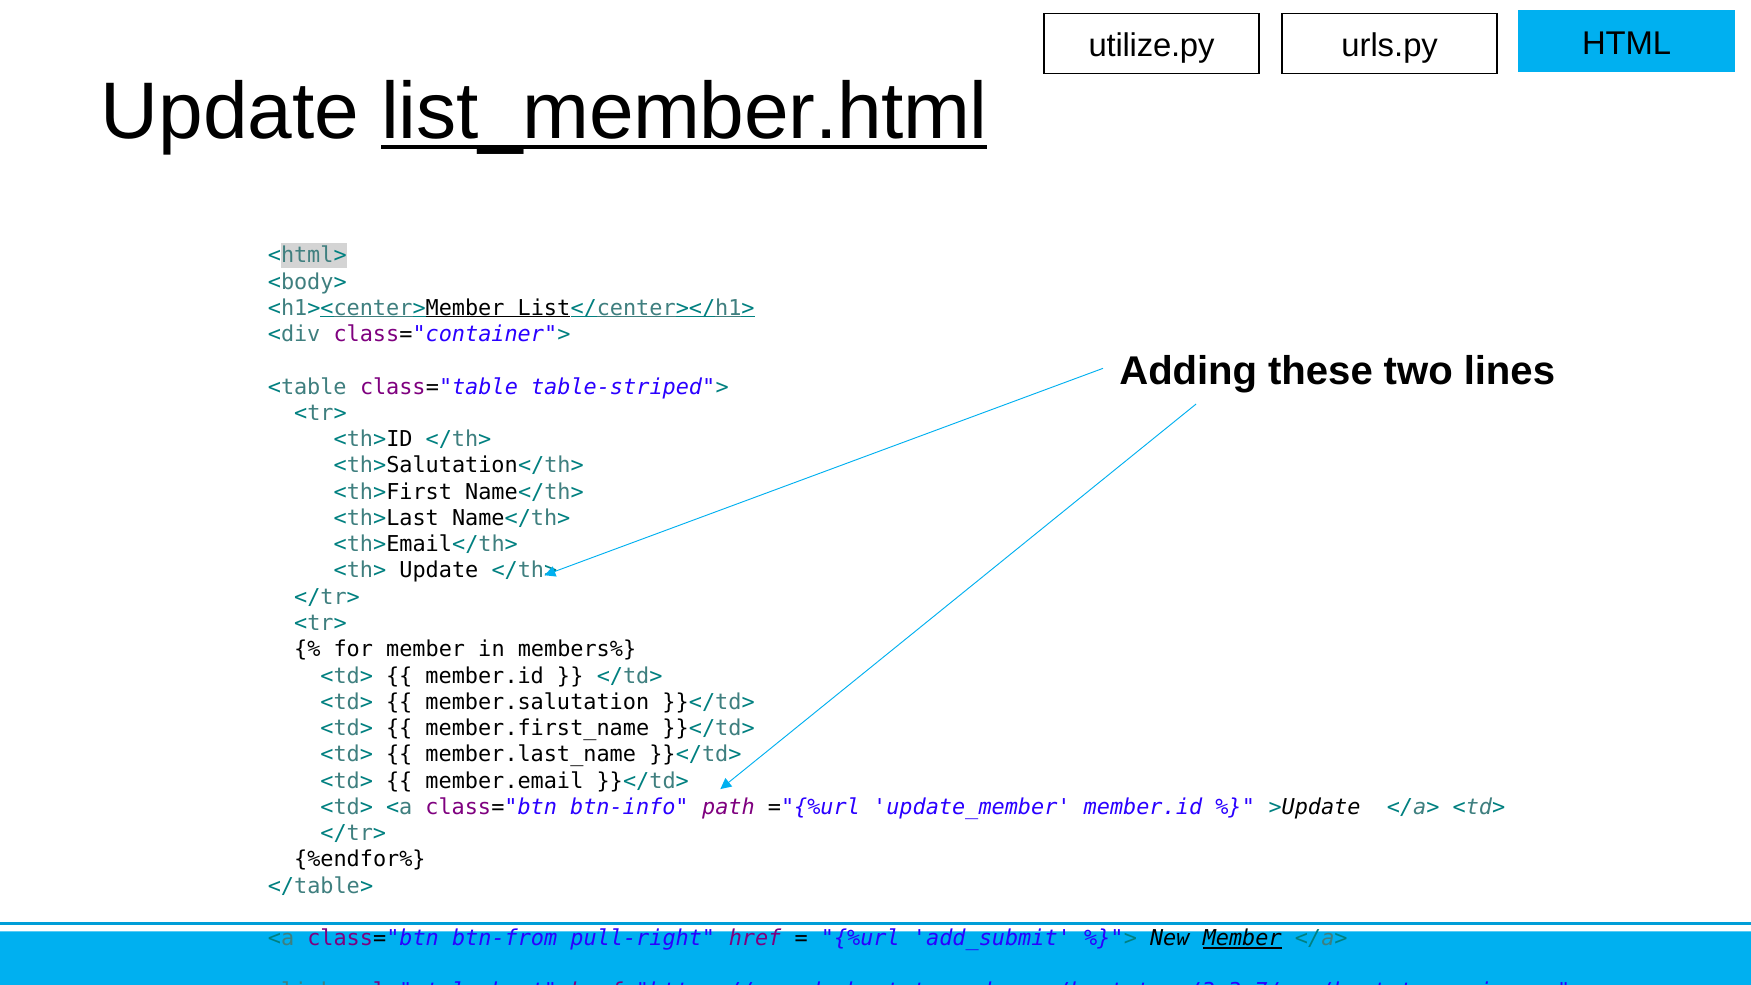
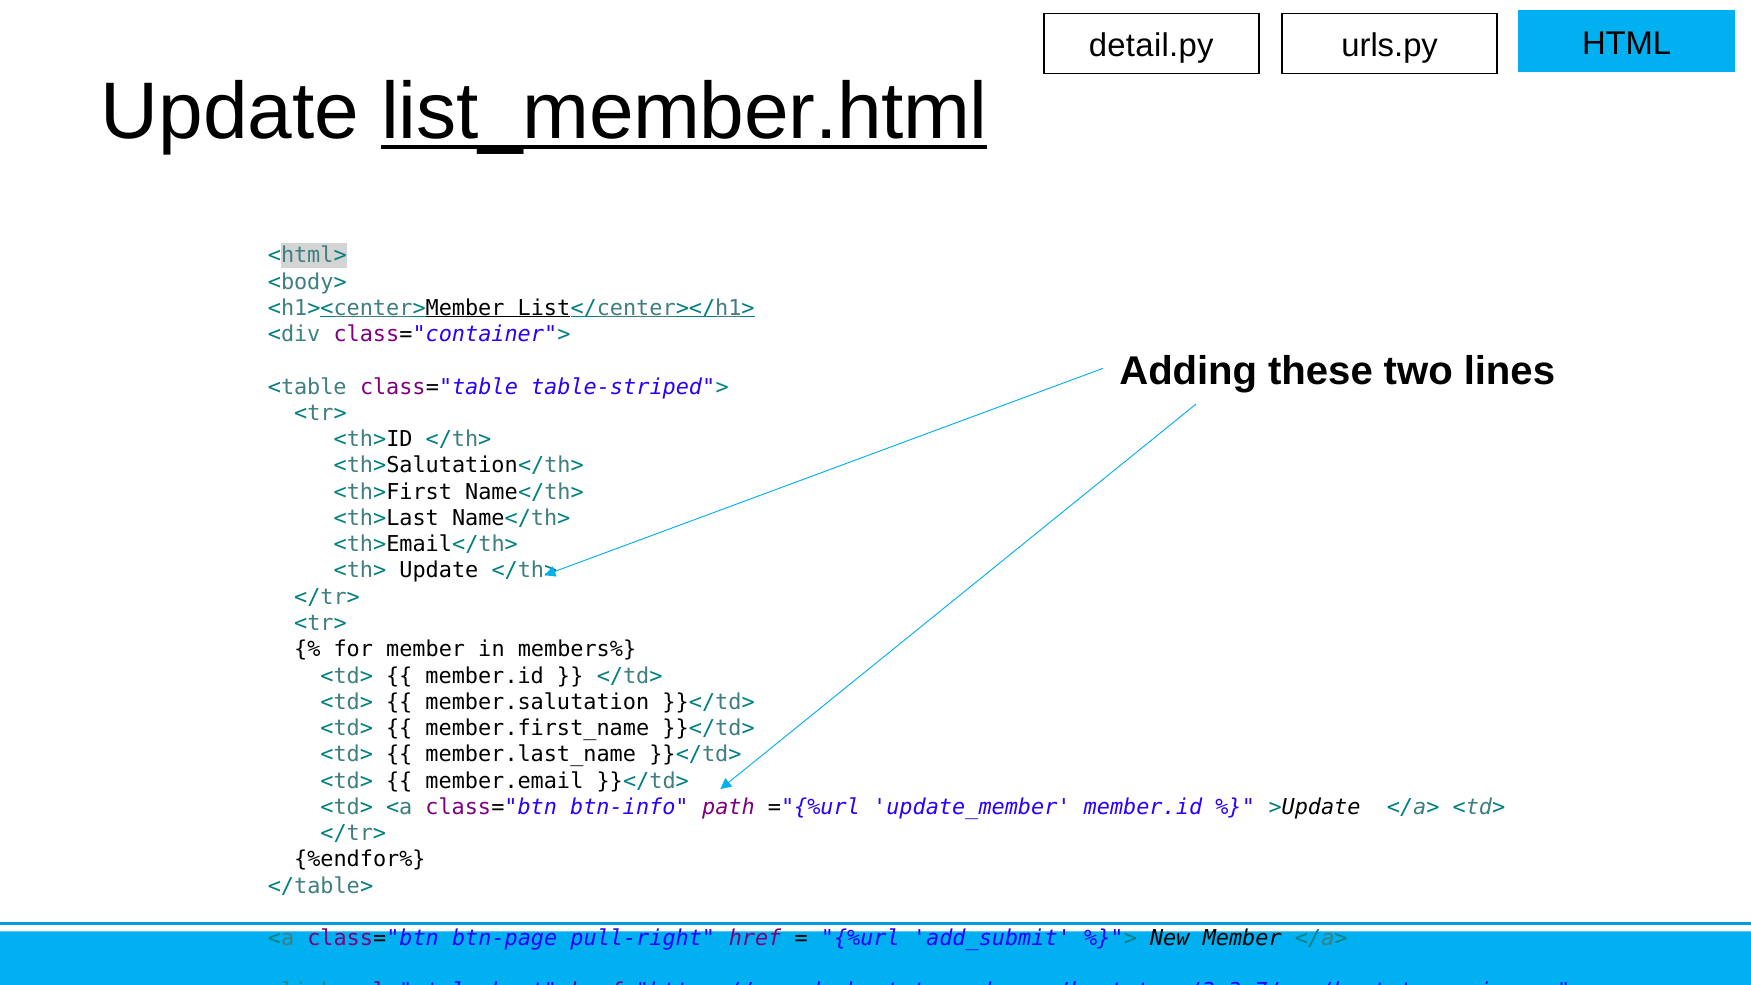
utilize.py: utilize.py -> detail.py (1151, 46)
btn-from: btn-from -> btn-page (505, 938)
Member underline: present -> none (1242, 938)
